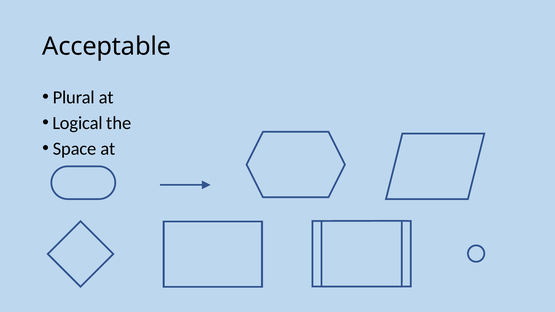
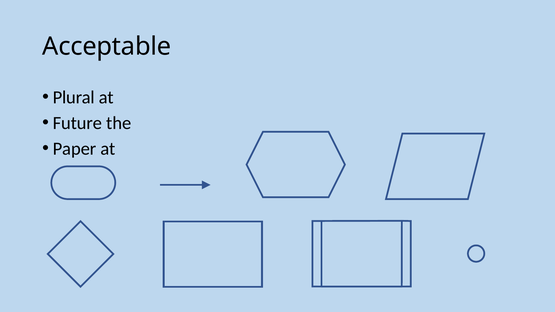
Logical: Logical -> Future (77, 123)
Space: Space -> Paper (75, 149)
